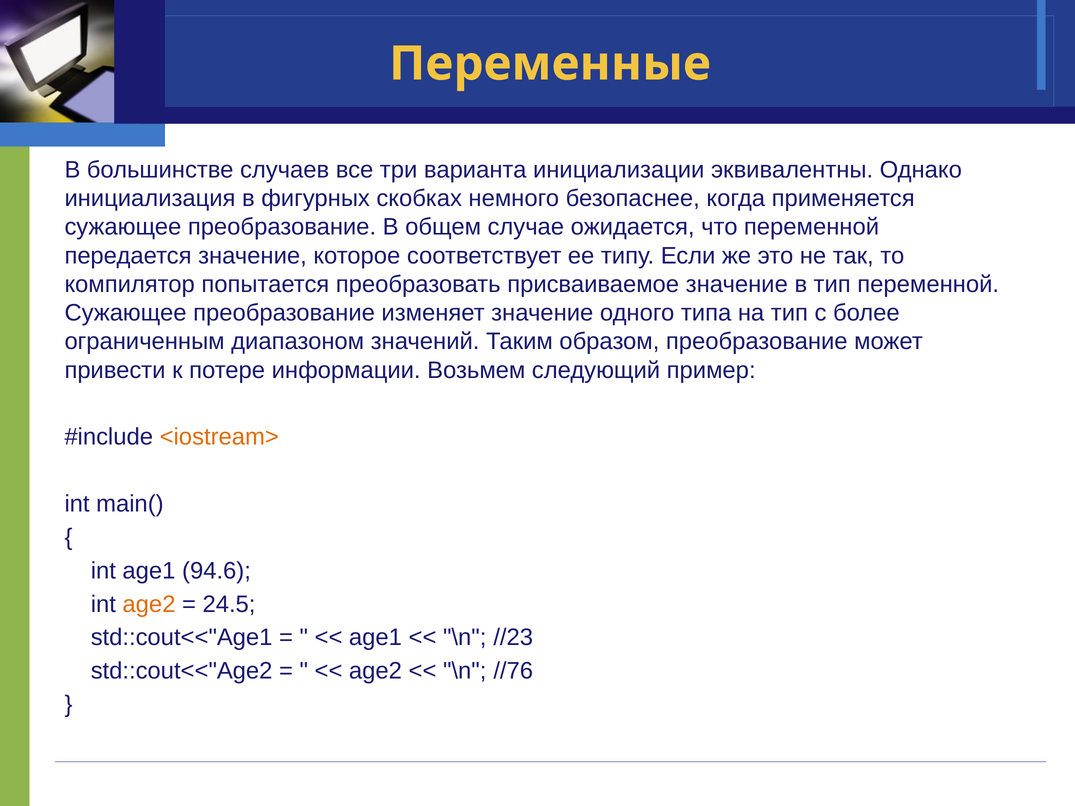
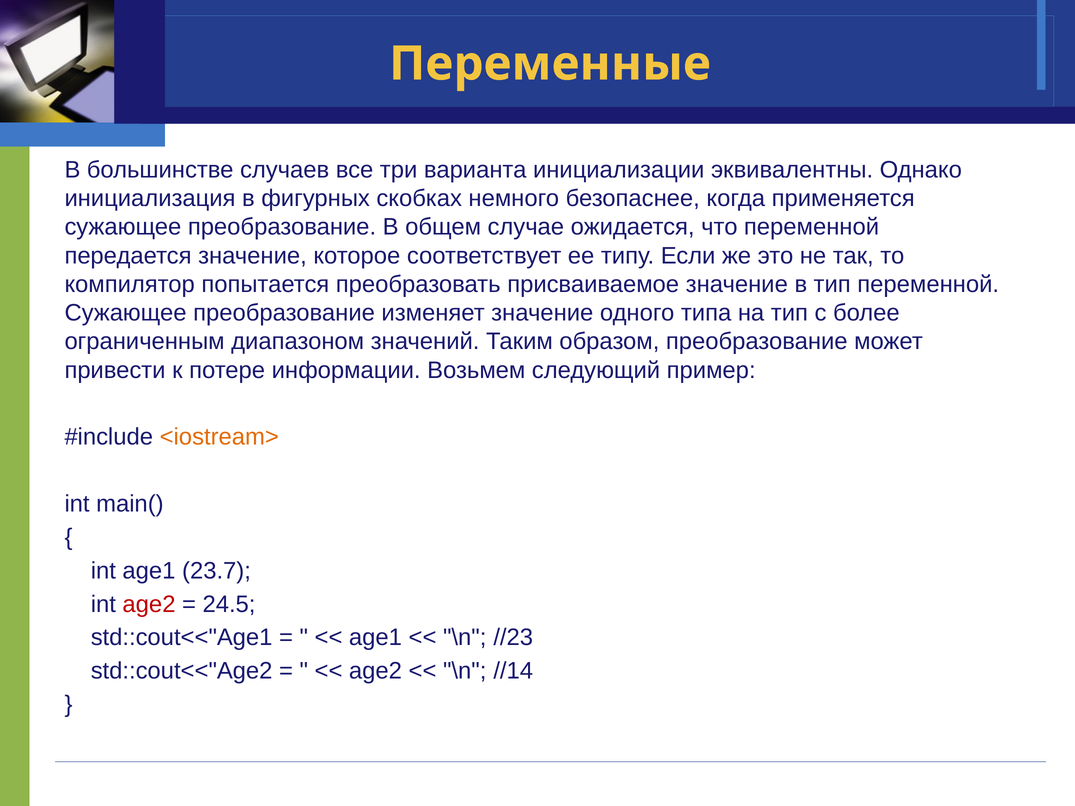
94.6: 94.6 -> 23.7 (216, 571)
age2 colour: orange -> red (149, 604)
//76: //76 -> //14 (513, 671)
